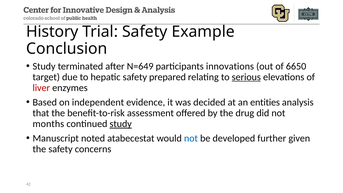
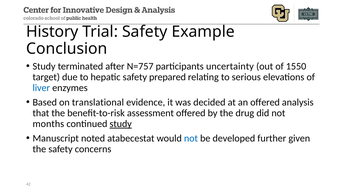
N=649: N=649 -> N=757 (140, 66)
innovations: innovations -> uncertainty (230, 66)
6650: 6650 -> 1550 (296, 66)
serious underline: present -> none (246, 77)
liver colour: red -> blue (41, 88)
independent: independent -> translational (98, 102)
an entities: entities -> offered (265, 102)
